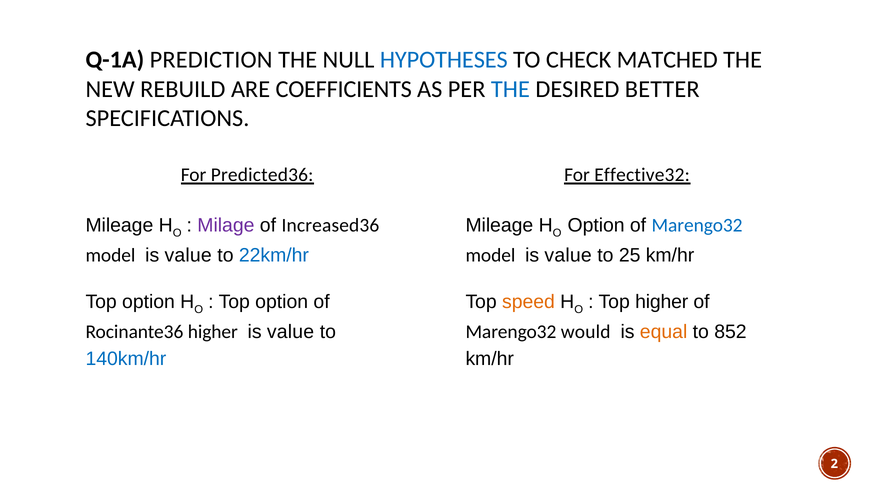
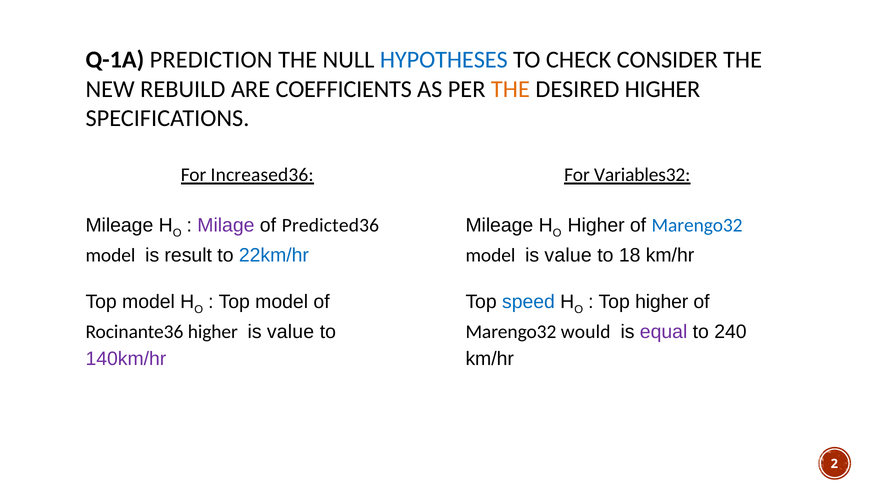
MATCHED: MATCHED -> CONSIDER (667, 60)
THE colour: blue -> orange (510, 89)
DESIRED BETTER: BETTER -> HIGHER (662, 89)
Predicted36: Predicted36 -> Increased36 (262, 175)
Effective32: Effective32 -> Variables32 (642, 175)
Increased36: Increased36 -> Predicted36 (330, 225)
Option: Option -> Higher (596, 225)
value: value -> result (188, 256)
25: 25 -> 18 (630, 256)
option: option -> model (148, 302)
option: option -> model (282, 302)
speed colour: orange -> blue (528, 302)
equal colour: orange -> purple (664, 332)
852: 852 -> 240 (730, 332)
140km/hr colour: blue -> purple (126, 359)
